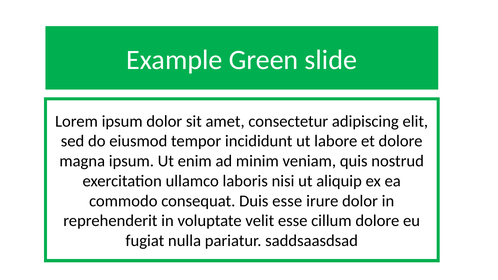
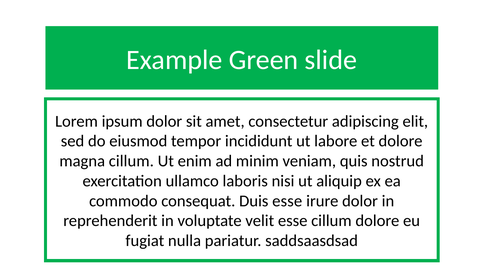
magna ipsum: ipsum -> cillum (131, 161)
